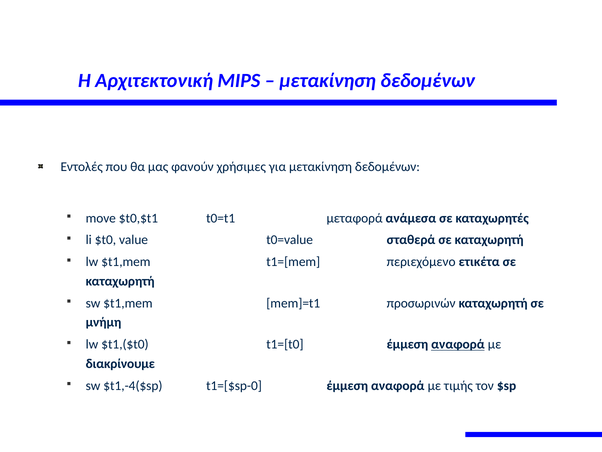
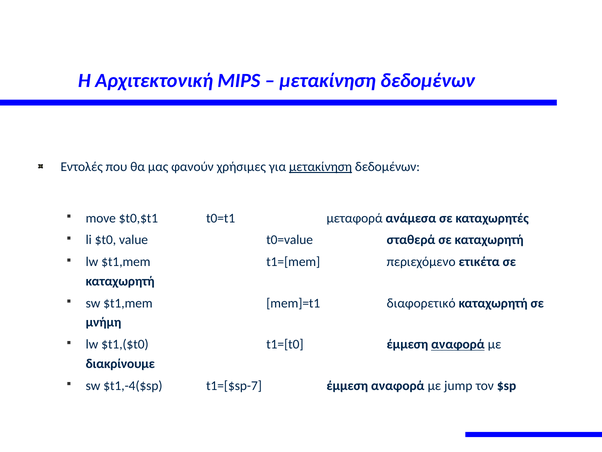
μετακίνηση underline: none -> present (321, 167)
προσωρινών: προσωρινών -> διαφορετικό (421, 303)
t1=[$sp-0: t1=[$sp-0 -> t1=[$sp-7 (234, 385)
τιμής: τιμής -> jump (458, 385)
